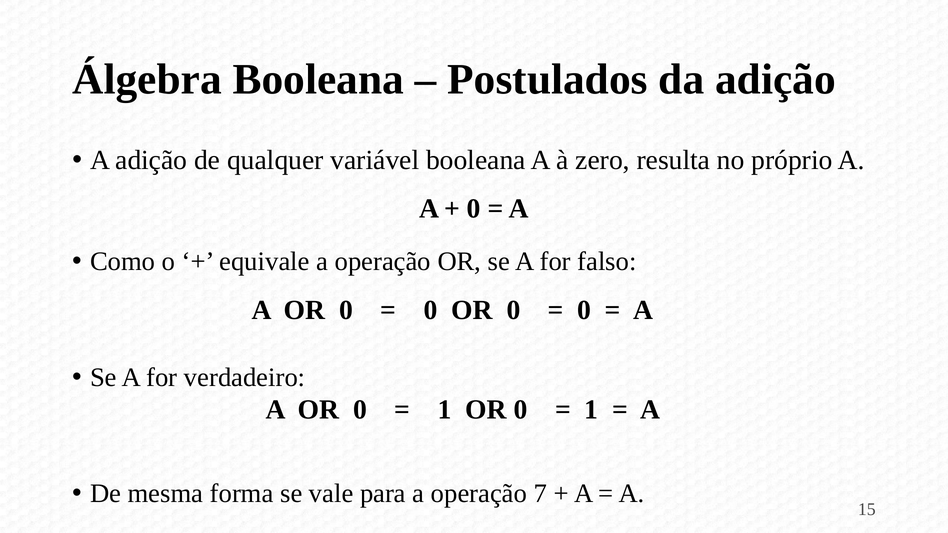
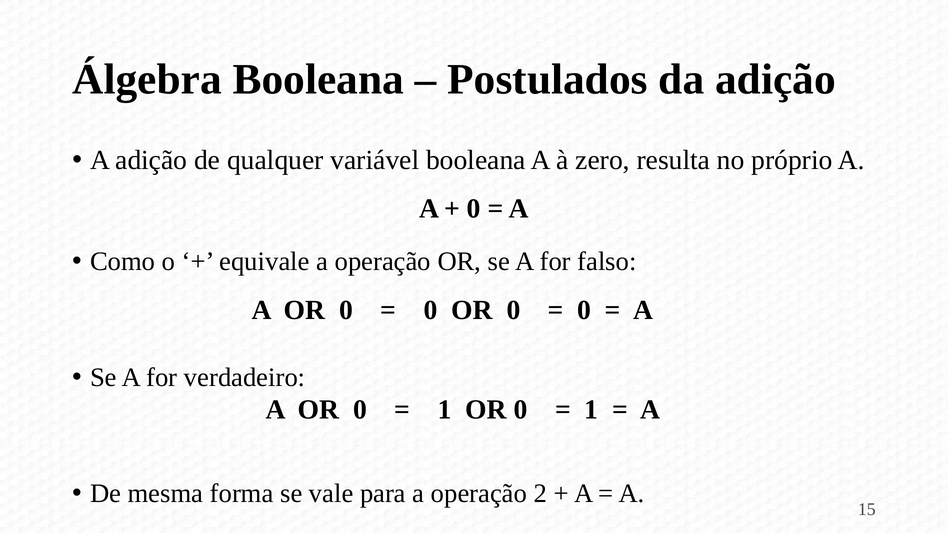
7: 7 -> 2 (540, 494)
